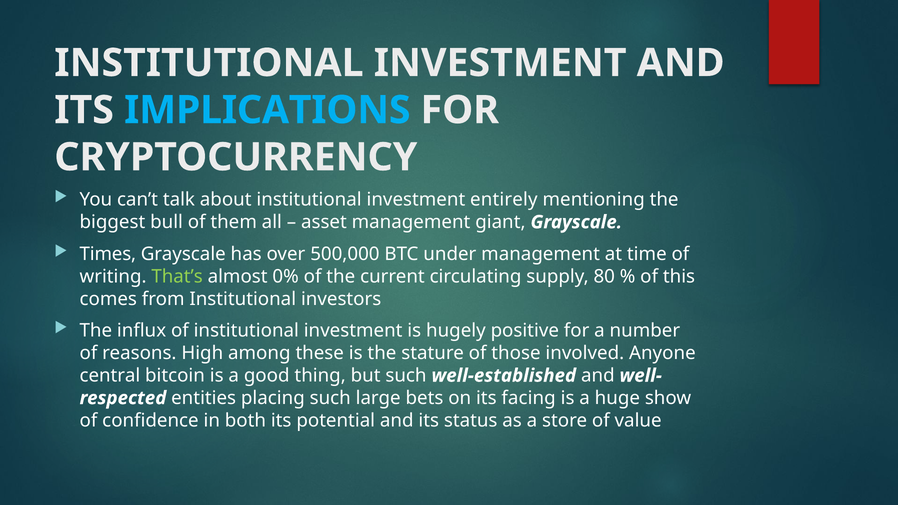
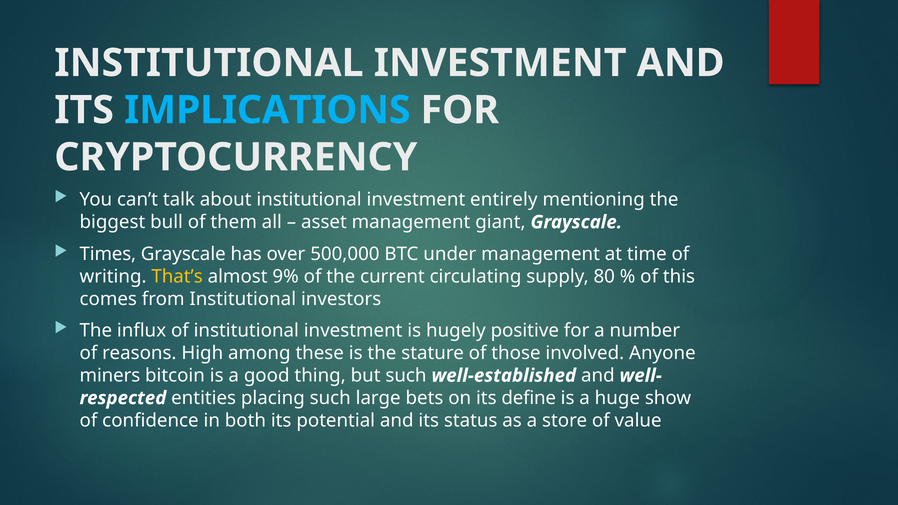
That’s colour: light green -> yellow (177, 276)
0%: 0% -> 9% (286, 276)
central: central -> miners (110, 376)
facing: facing -> define (529, 398)
